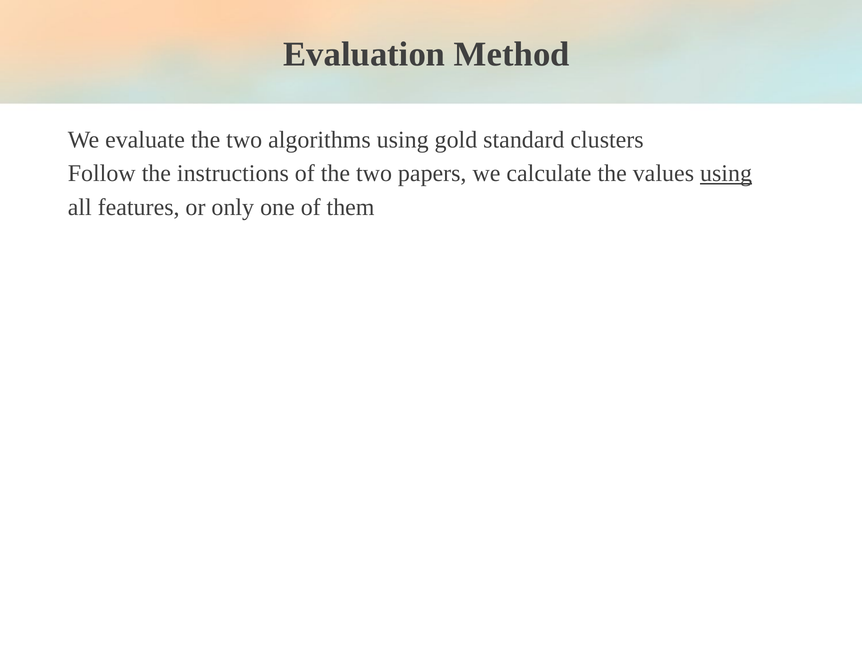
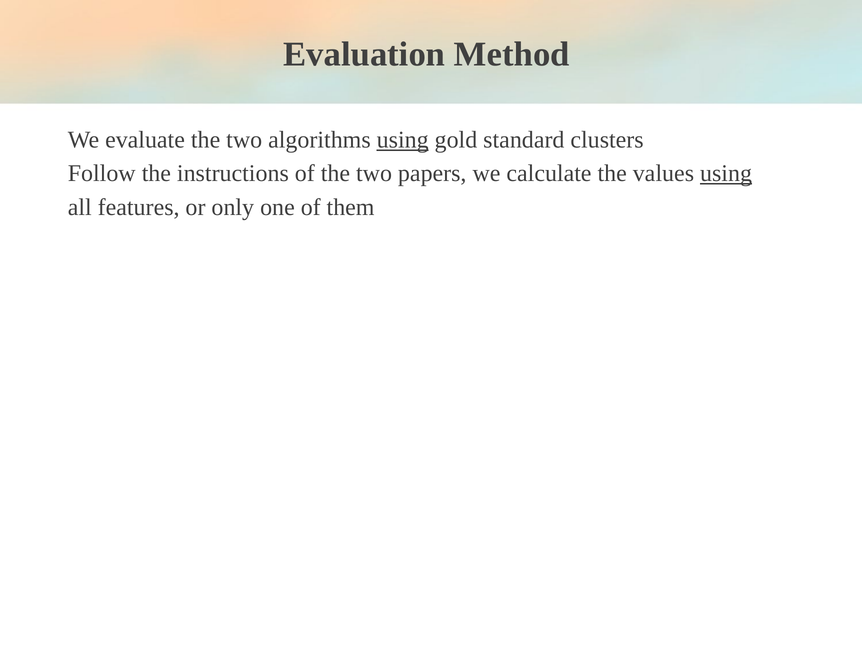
using underline: none -> present (403, 140)
